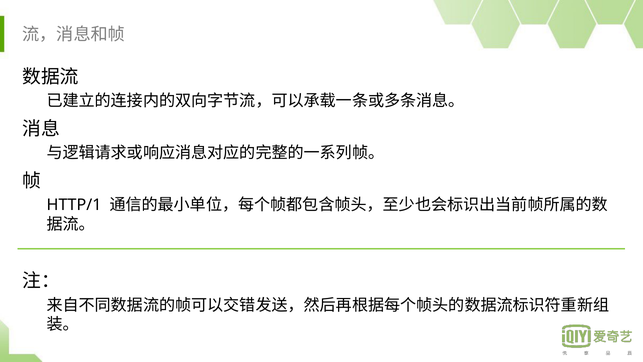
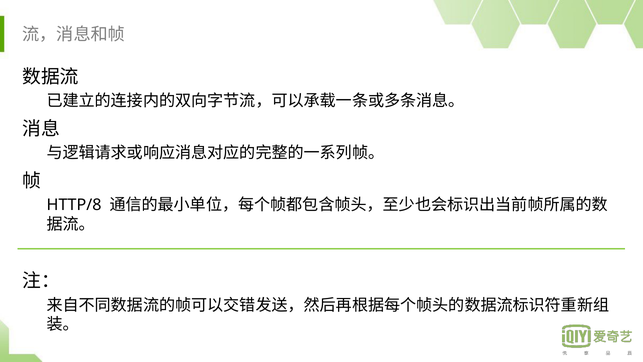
HTTP/1: HTTP/1 -> HTTP/8 (74, 205)
